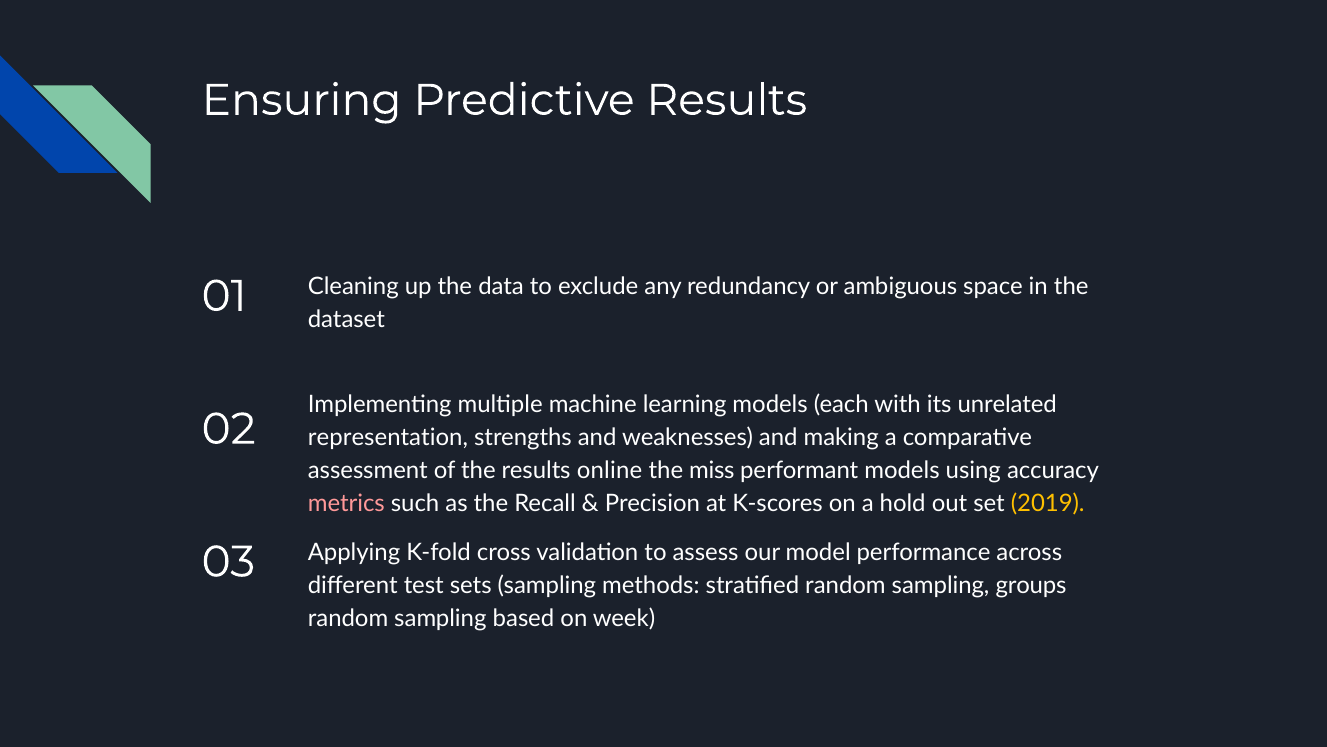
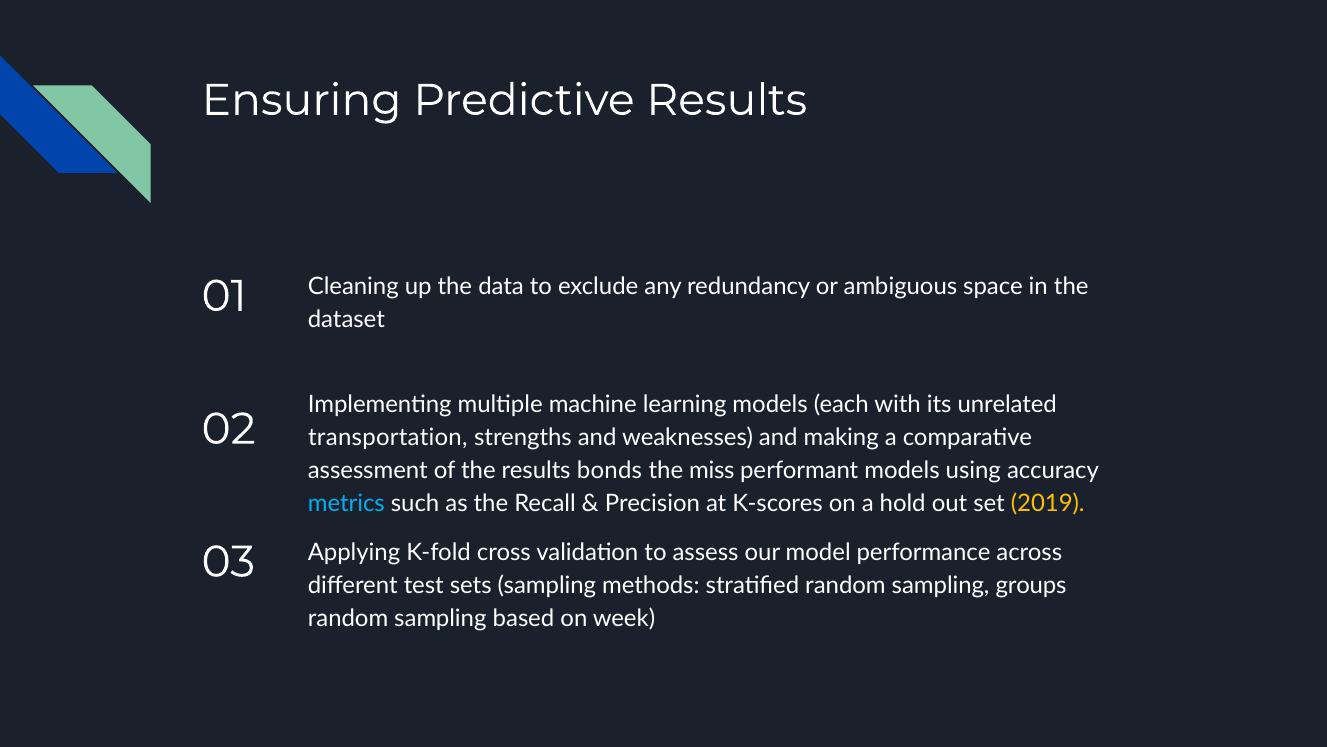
representation: representation -> transportation (388, 437)
online: online -> bonds (610, 470)
metrics colour: pink -> light blue (346, 503)
